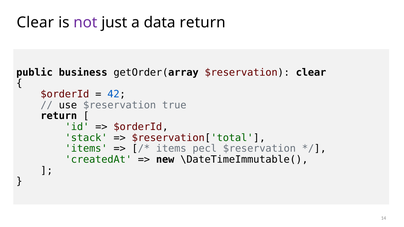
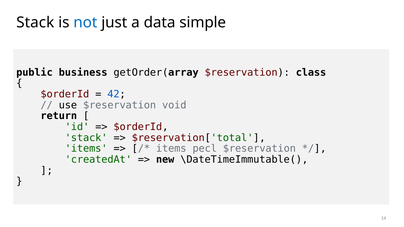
Clear: Clear -> Stack (35, 22)
not colour: purple -> blue (85, 22)
data return: return -> simple (203, 22)
$reservation clear: clear -> class (311, 72)
true: true -> void (174, 105)
